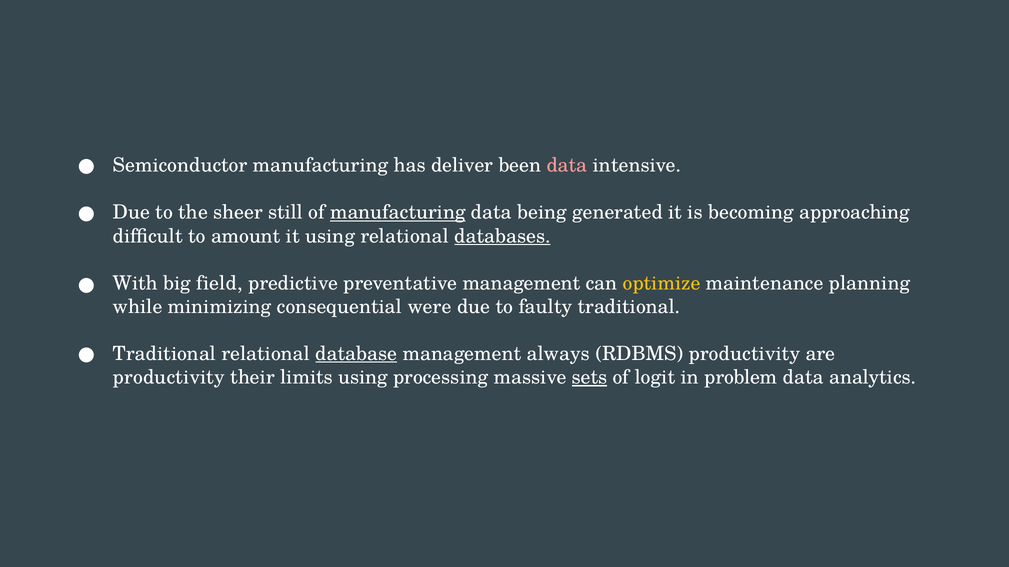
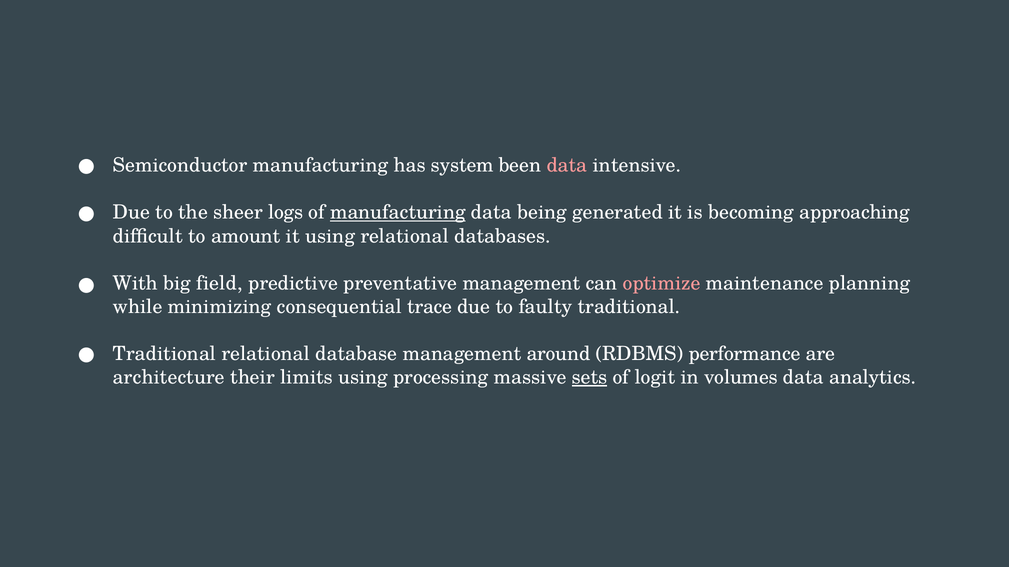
deliver: deliver -> system (462, 166)
still: still -> logs (286, 213)
databases underline: present -> none (503, 236)
optimize colour: yellow -> pink (662, 283)
were: were -> trace (430, 307)
database underline: present -> none (356, 354)
always: always -> around (558, 354)
RDBMS productivity: productivity -> performance (745, 354)
productivity: productivity -> architecture (169, 378)
problem: problem -> volumes (741, 378)
